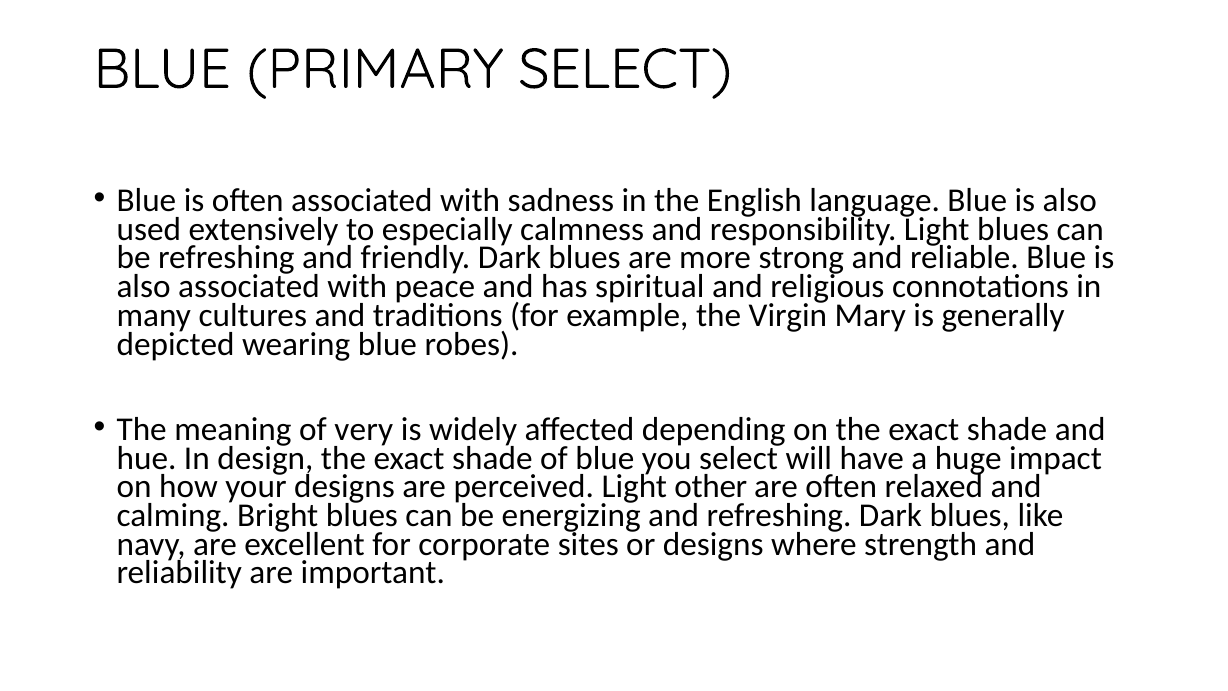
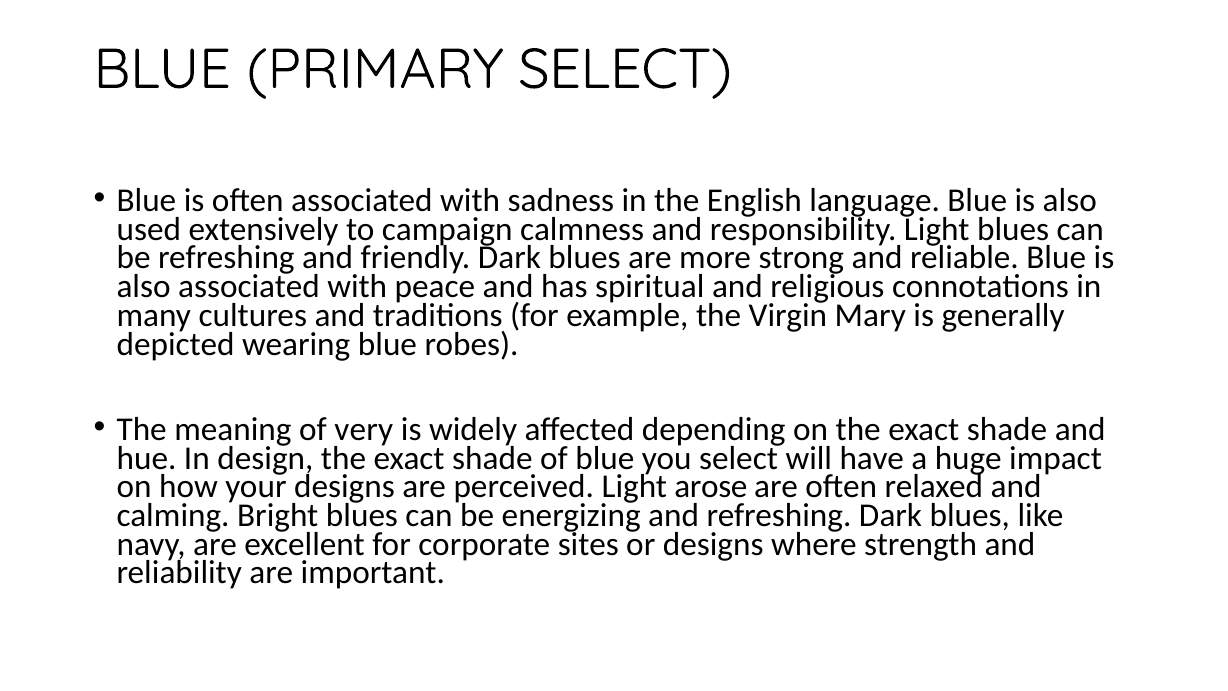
especially: especially -> campaign (447, 229)
other: other -> arose (711, 487)
